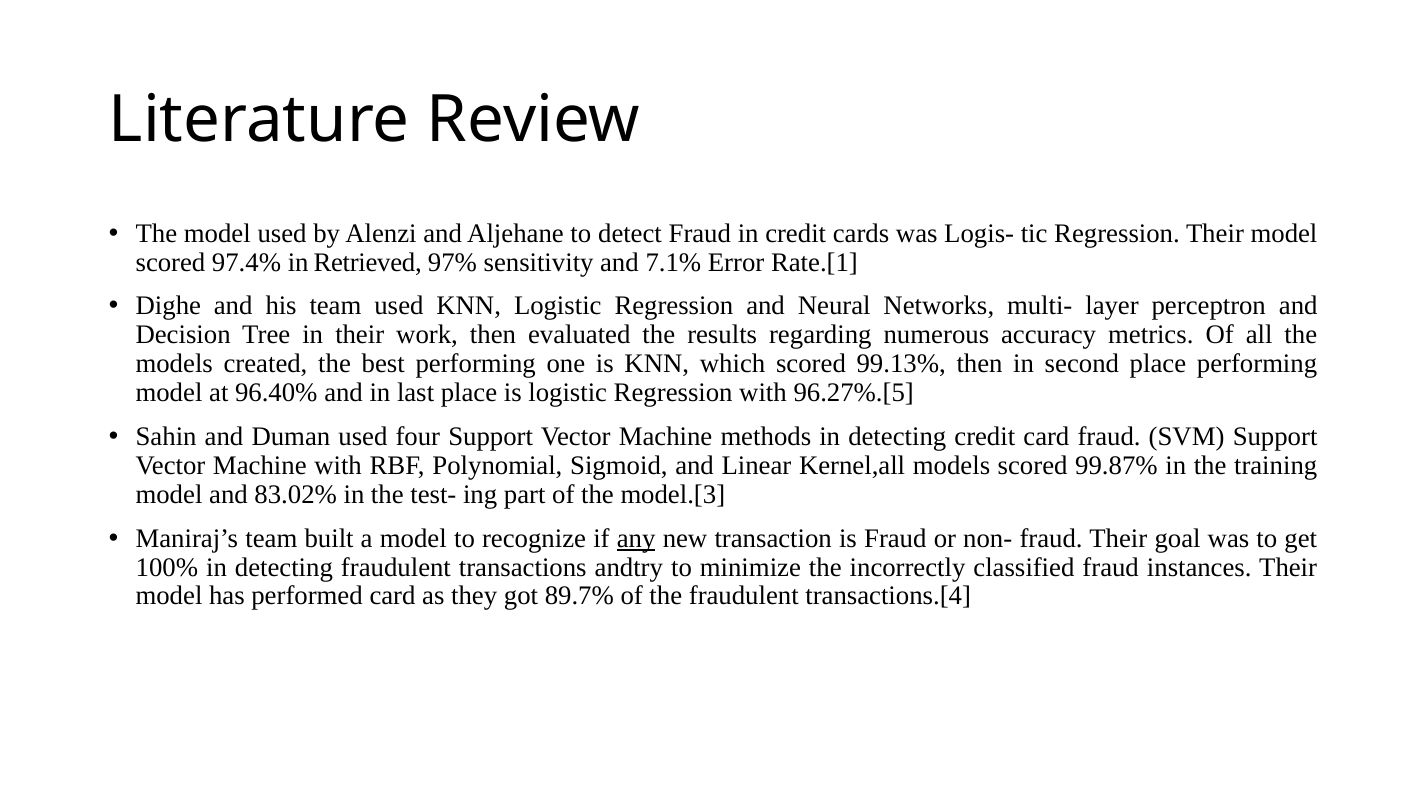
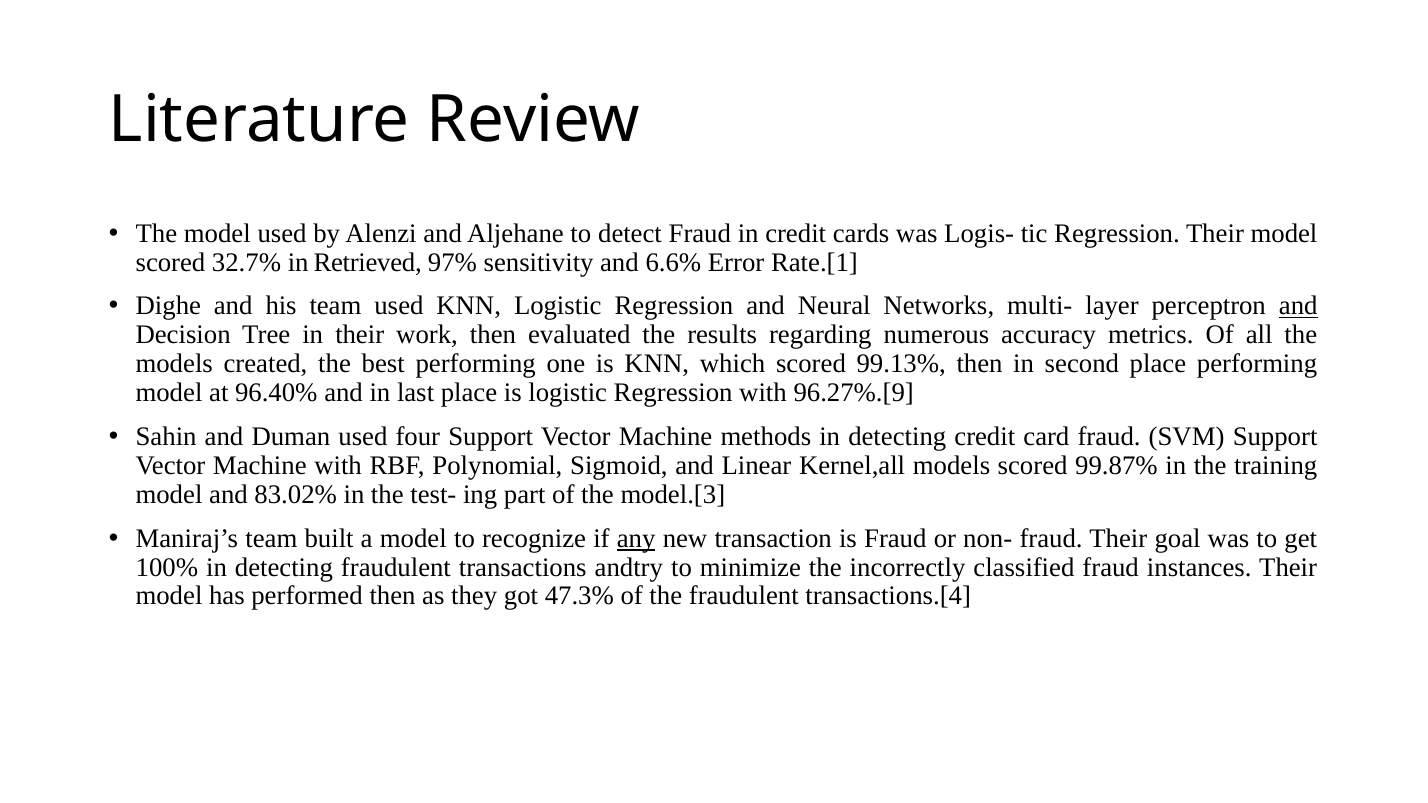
97.4%: 97.4% -> 32.7% (247, 262)
7.1%: 7.1% -> 6.6% (673, 262)
and underline: none -> present (1298, 306)
96.27%.[5: 96.27%.[5 -> 96.27%.[9 (854, 393)
performed card: card -> then (393, 596)
89.7%: 89.7% -> 47.3% (579, 596)
